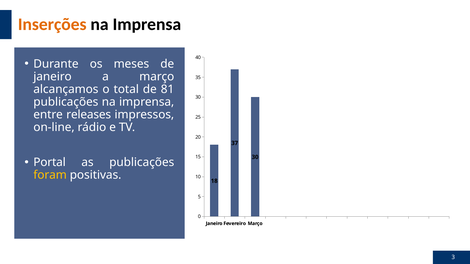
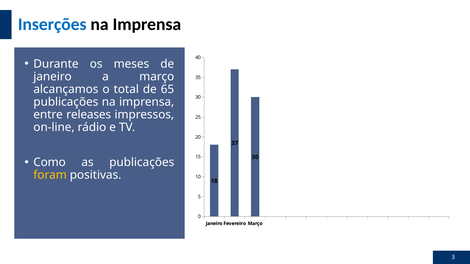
Inserções colour: orange -> blue (52, 25)
81: 81 -> 65 (167, 89)
Portal: Portal -> Como (50, 163)
